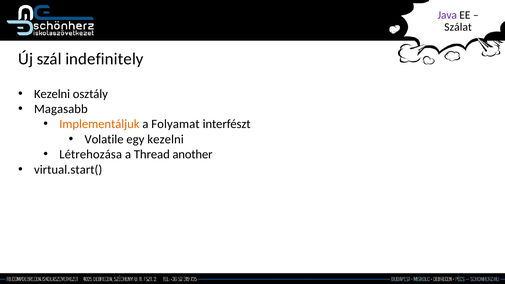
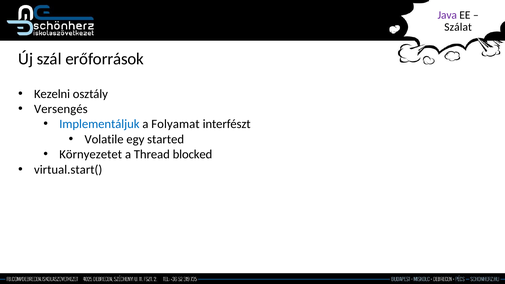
indefinitely: indefinitely -> erőforrások (105, 59)
Magasabb: Magasabb -> Versengés (61, 109)
Implementáljuk colour: orange -> blue (99, 124)
egy kezelni: kezelni -> started (166, 139)
Létrehozása: Létrehozása -> Környezetet (91, 154)
another: another -> blocked (192, 154)
